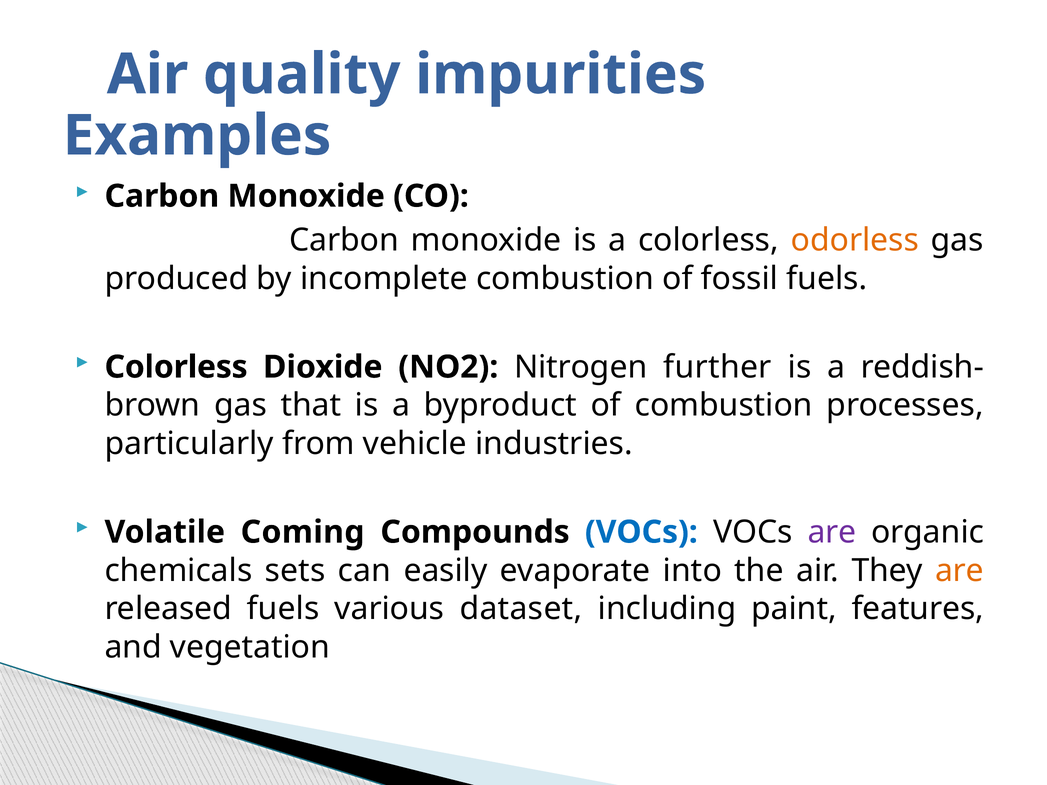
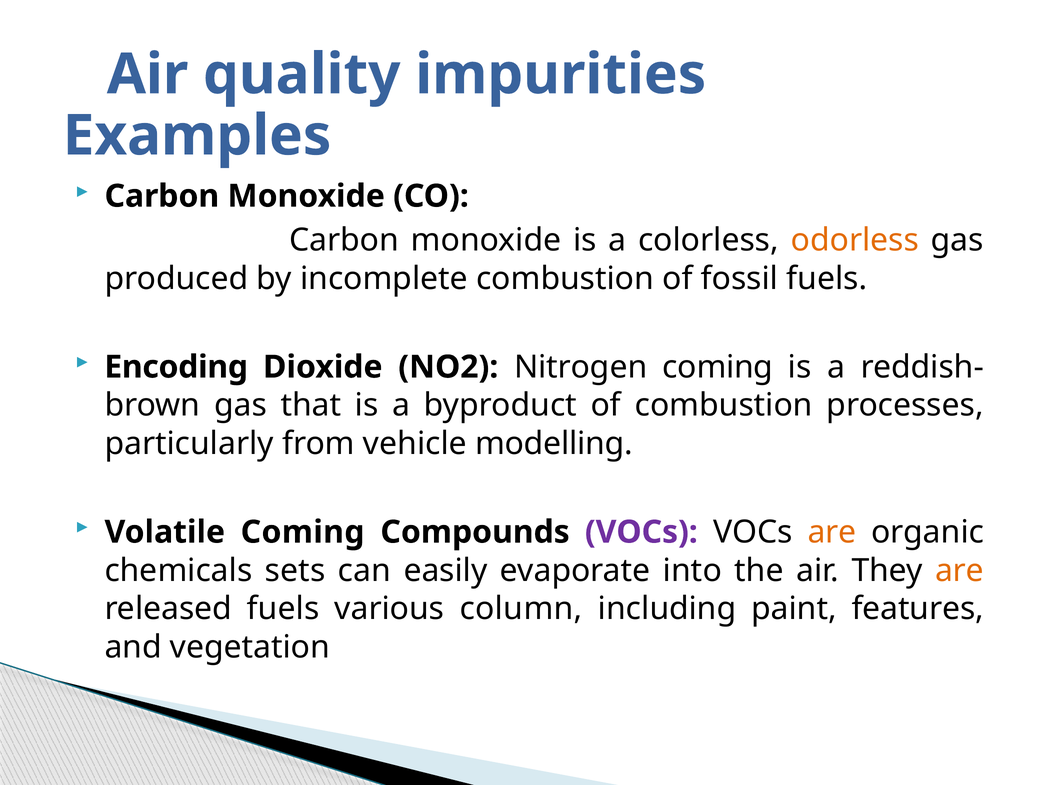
Colorless: Colorless -> Encoding (176, 367)
Nitrogen further: further -> coming (718, 367)
industries: industries -> modelling (554, 444)
VOCs colour: blue -> purple (641, 532)
are colour: purple -> orange (832, 532)
dataset: dataset -> column (521, 609)
